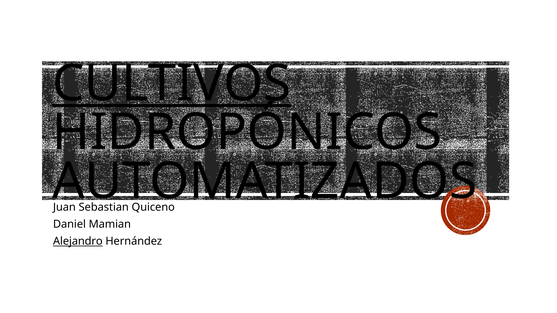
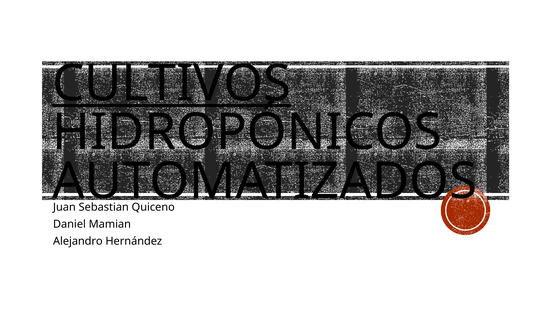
Alejandro underline: present -> none (78, 241)
